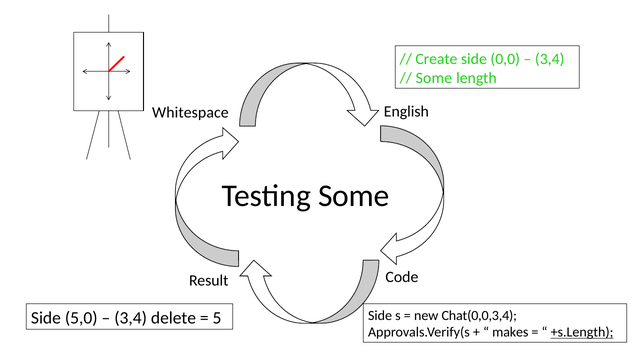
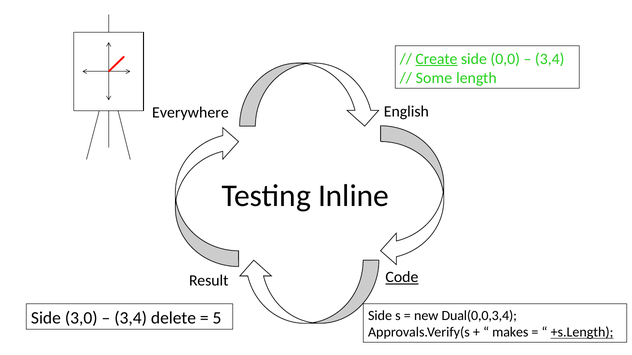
Create underline: none -> present (436, 59)
Whitespace: Whitespace -> Everywhere (190, 113)
Testing Some: Some -> Inline (354, 196)
Code underline: none -> present (402, 278)
Chat(0,0,3,4: Chat(0,0,3,4 -> Dual(0,0,3,4 (479, 316)
5,0: 5,0 -> 3,0 (81, 318)
